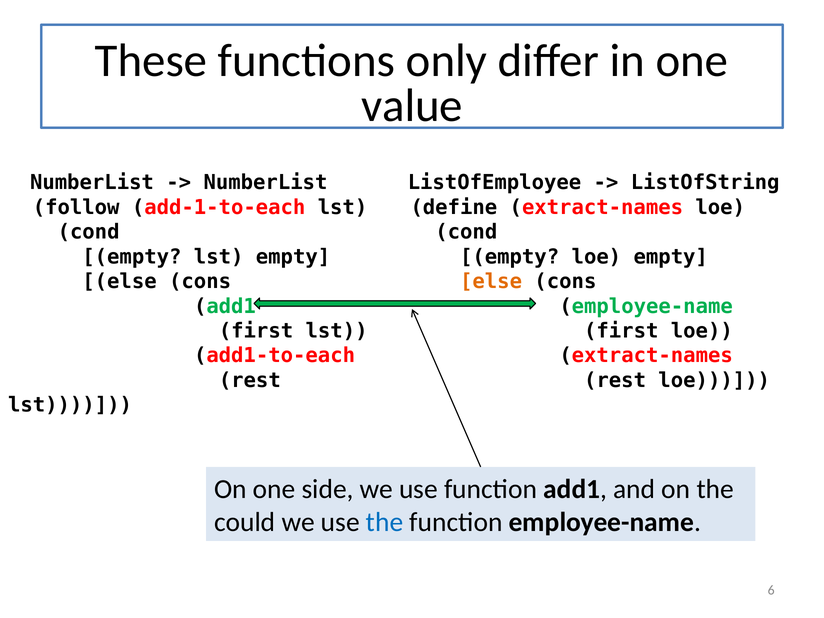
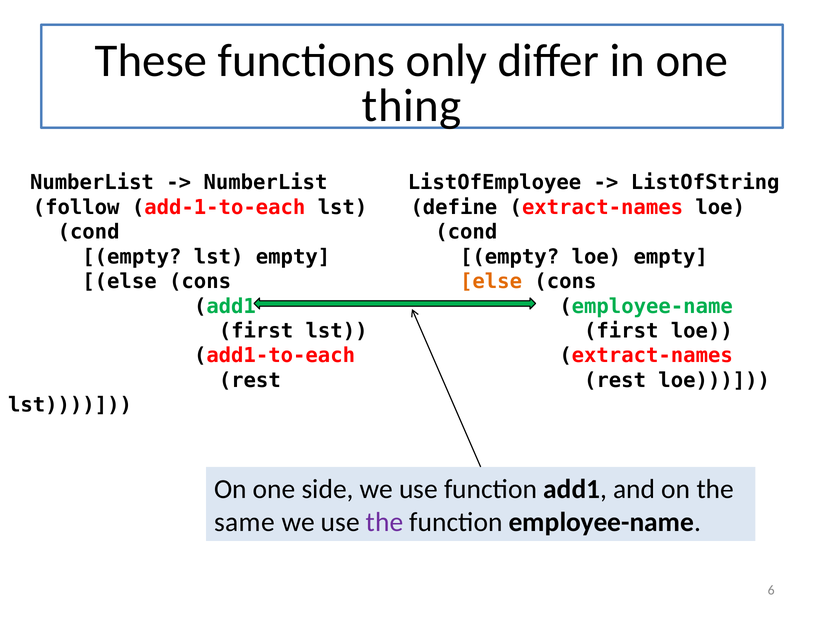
value: value -> thing (412, 106)
could: could -> same (245, 522)
the colour: blue -> purple (385, 522)
